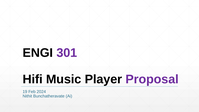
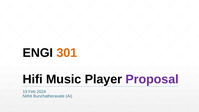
301 colour: purple -> orange (67, 53)
